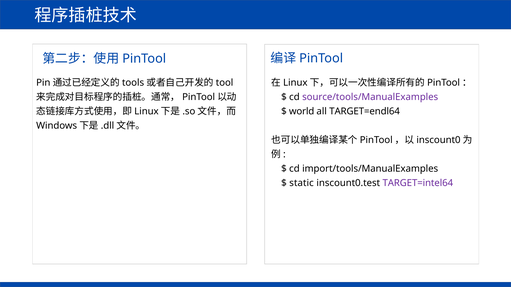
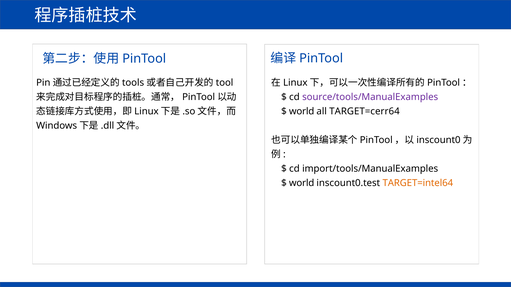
TARGET=endl64: TARGET=endl64 -> TARGET=cerr64 (365, 111)
static: static -> world (302, 183)
TARGET=intel64 colour: purple -> orange (418, 183)
